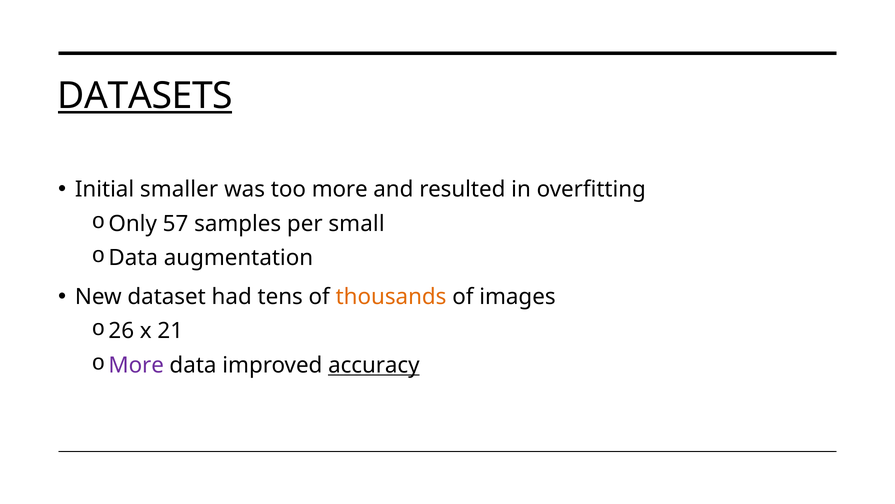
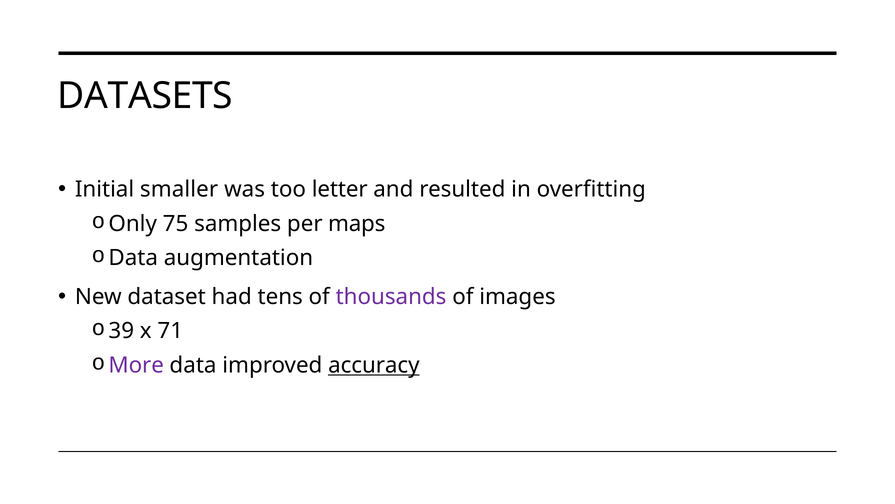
DATASETS underline: present -> none (145, 96)
too more: more -> letter (340, 189)
57: 57 -> 75 (176, 224)
small: small -> maps (357, 224)
thousands colour: orange -> purple (391, 297)
26: 26 -> 39 (121, 331)
21: 21 -> 71 (170, 331)
